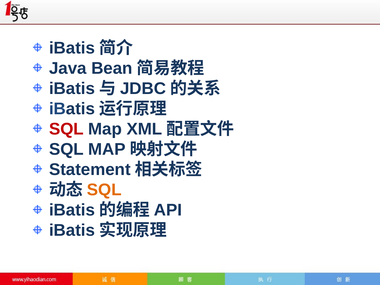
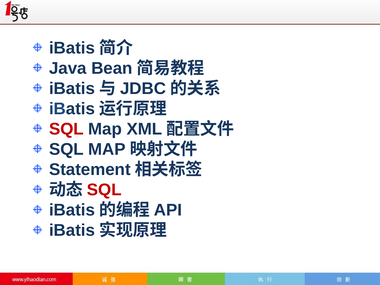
SQL colour: orange -> red (104, 190)
